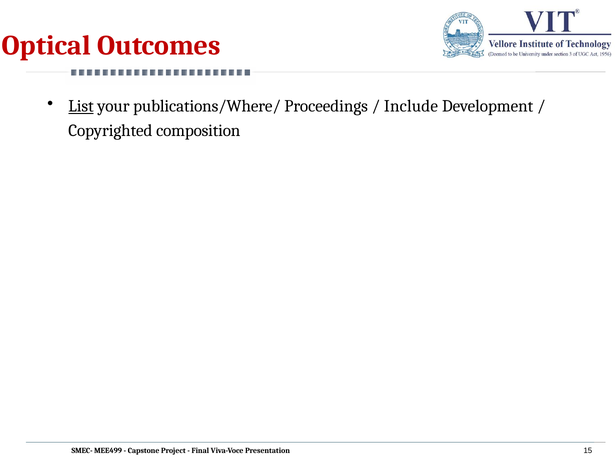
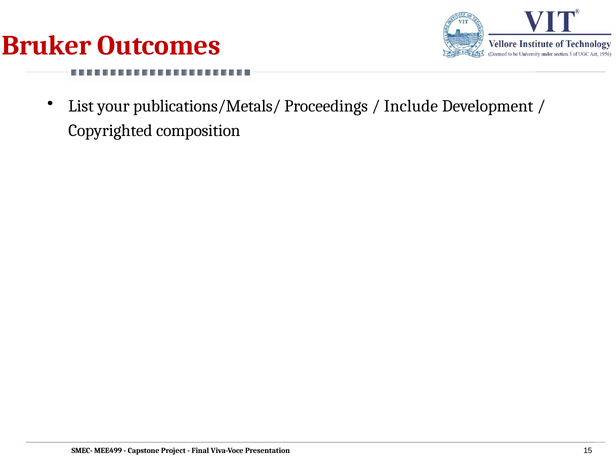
Optical: Optical -> Bruker (47, 46)
List underline: present -> none (81, 106)
publications/Where/: publications/Where/ -> publications/Metals/ (207, 106)
